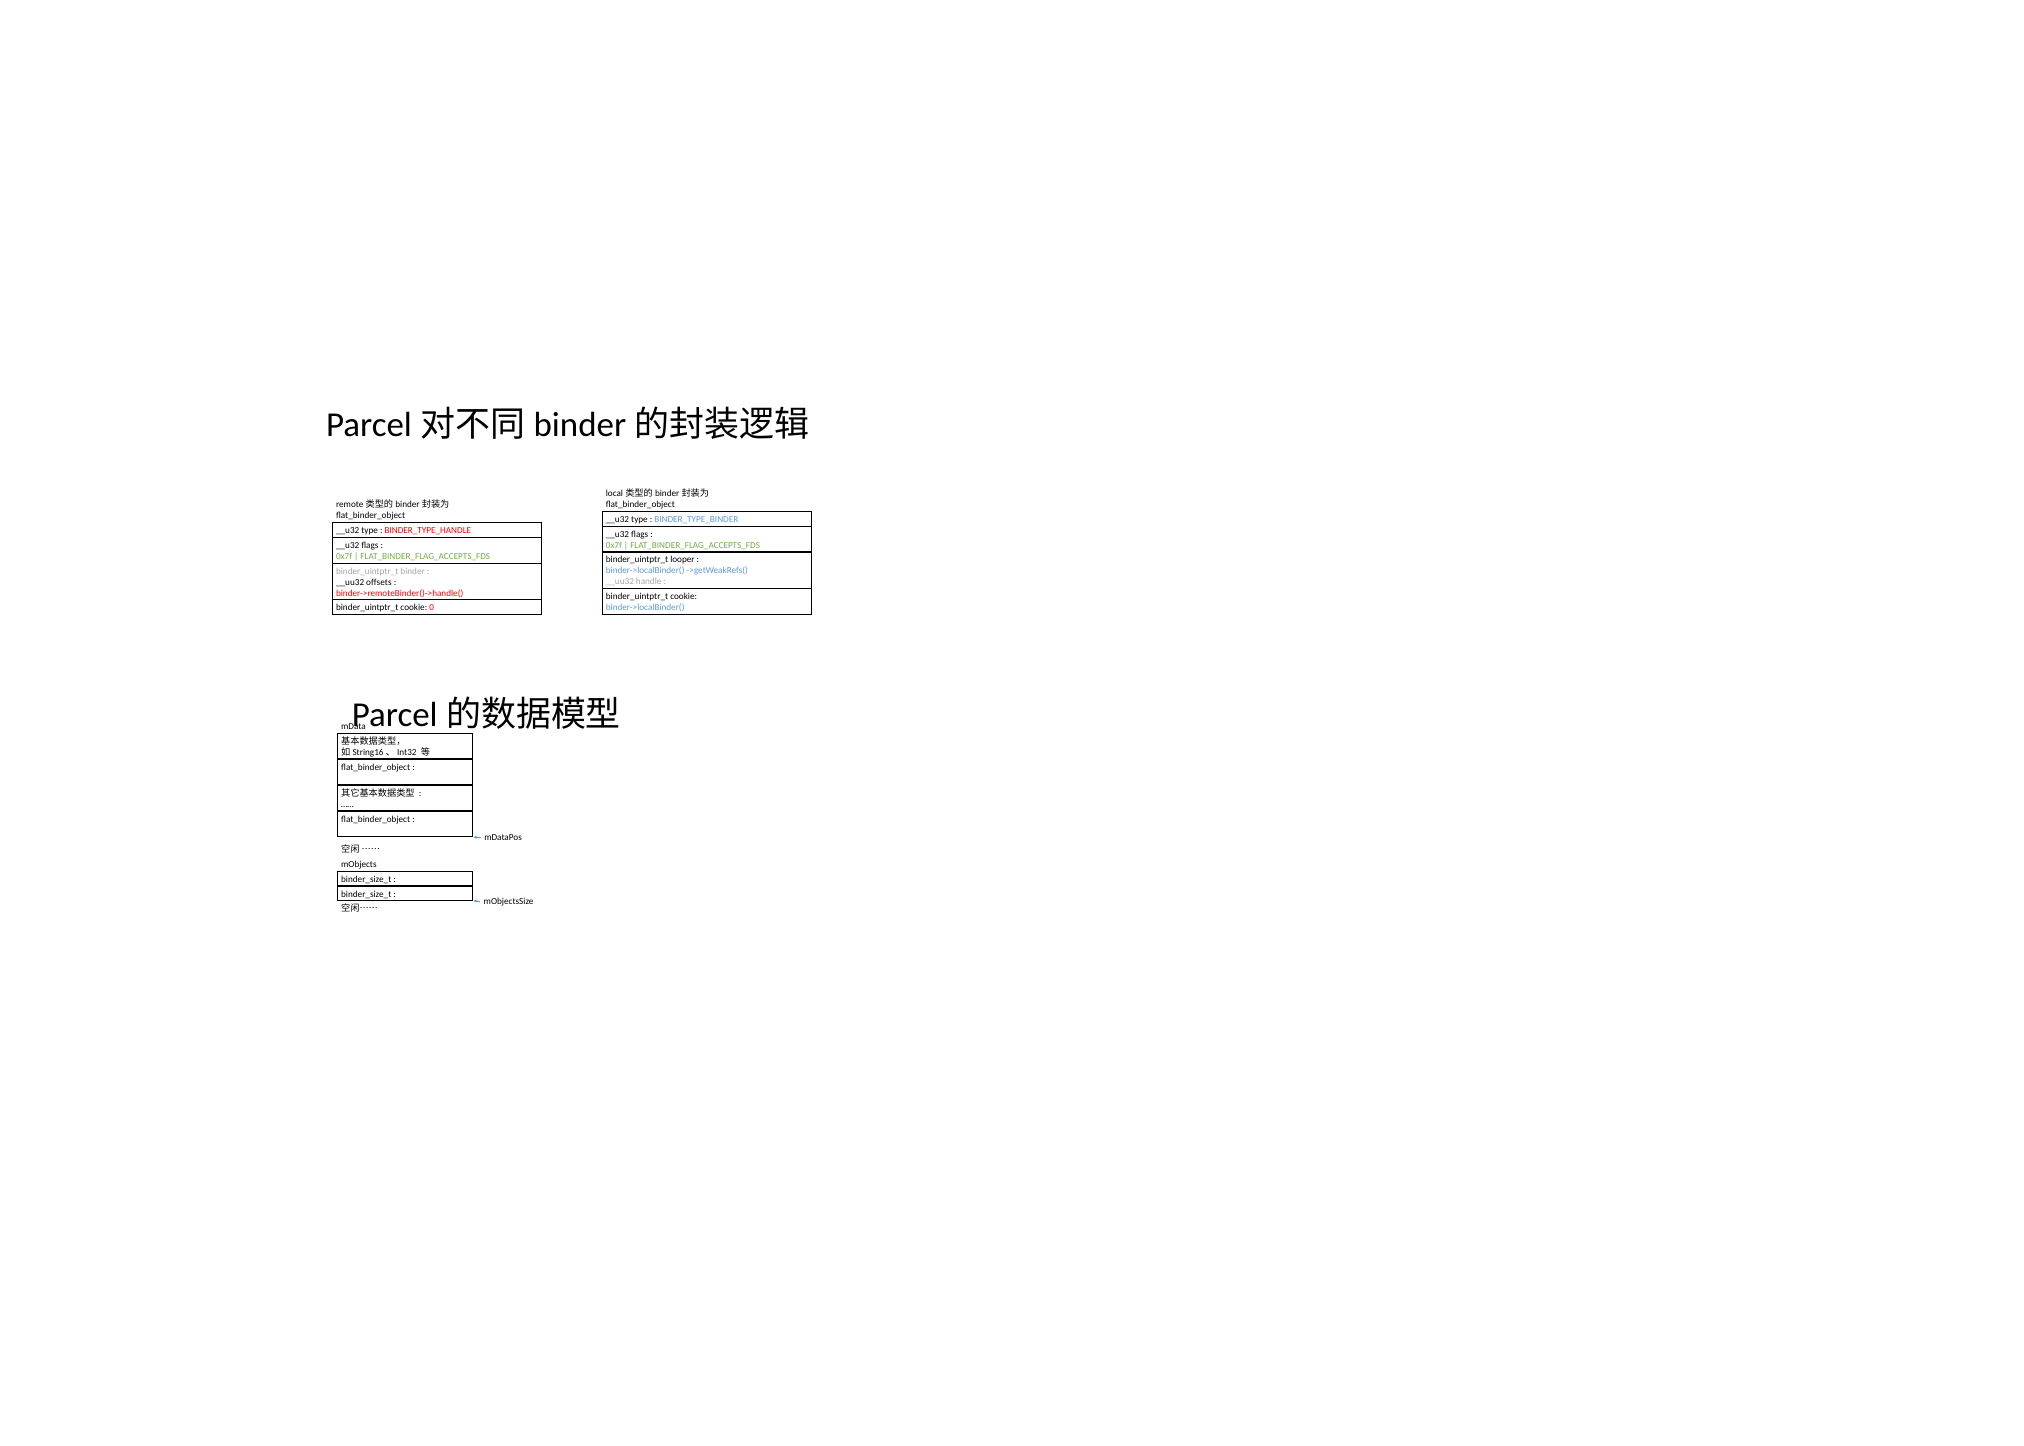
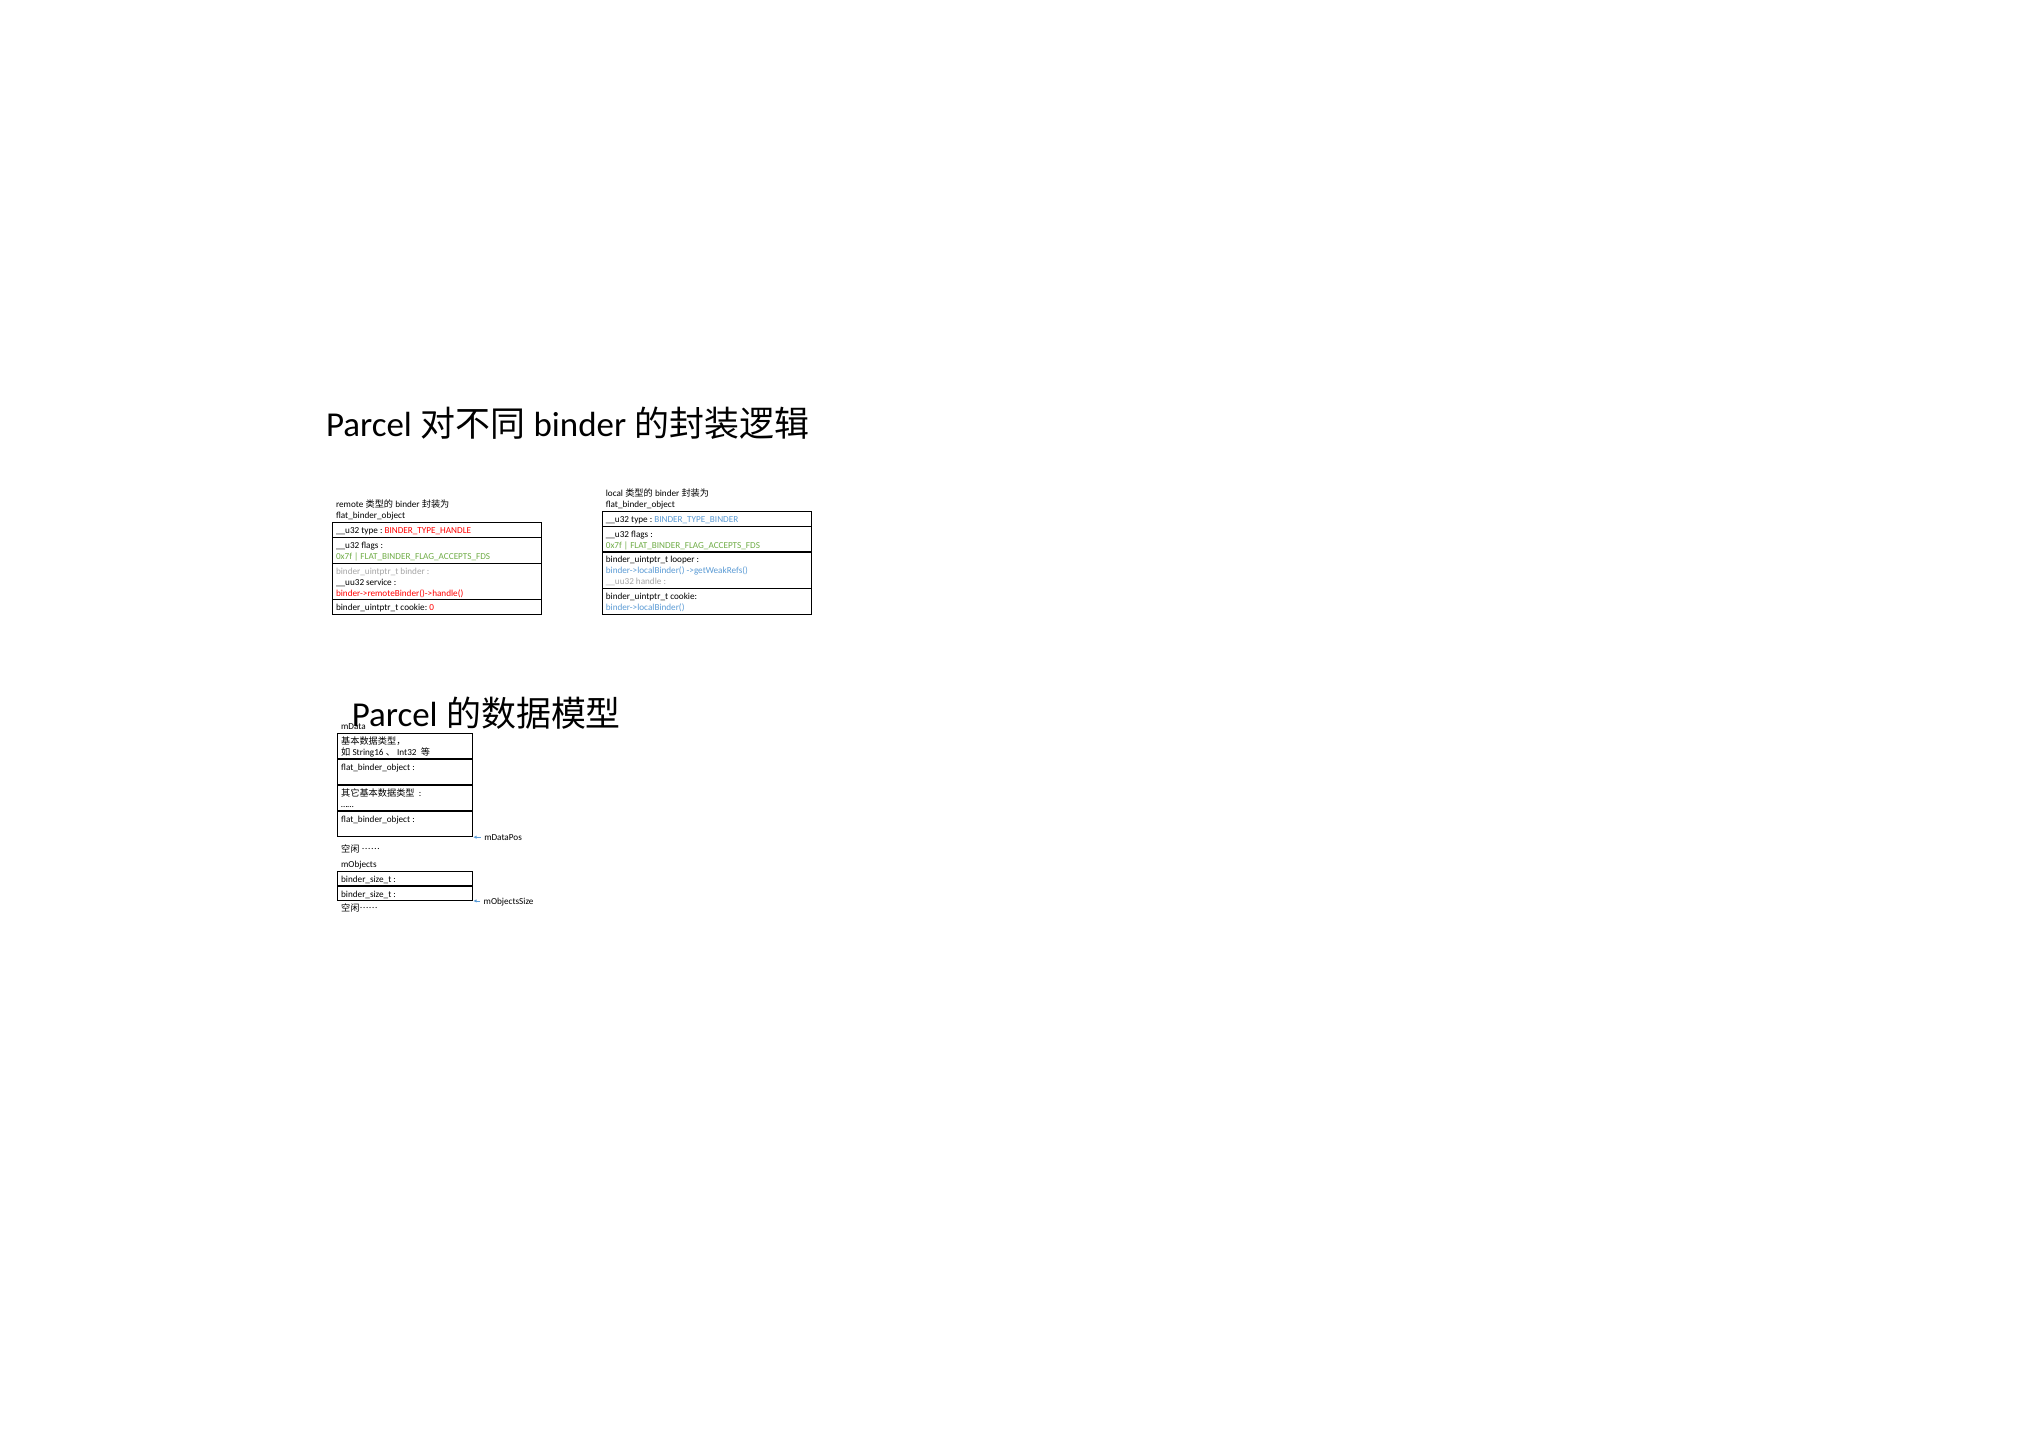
offsets: offsets -> service (379, 582)
